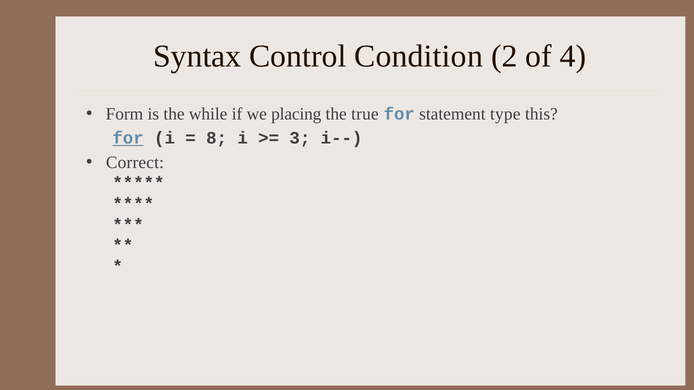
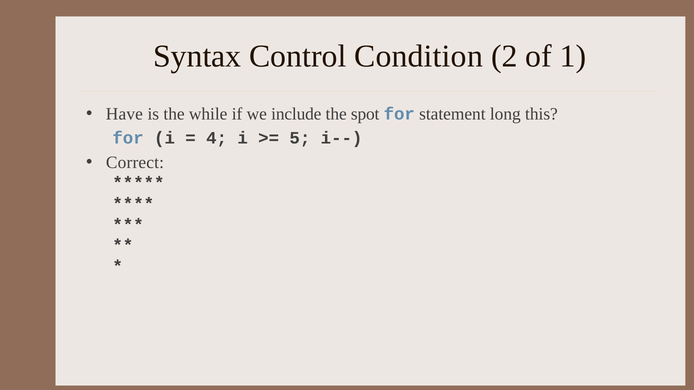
4: 4 -> 1 (573, 56)
Form: Form -> Have (124, 114)
placing: placing -> include (296, 114)
true: true -> spot (365, 114)
type: type -> long (505, 114)
for underline: present -> none (128, 138)
8: 8 -> 4 (217, 138)
3: 3 -> 5 (300, 138)
